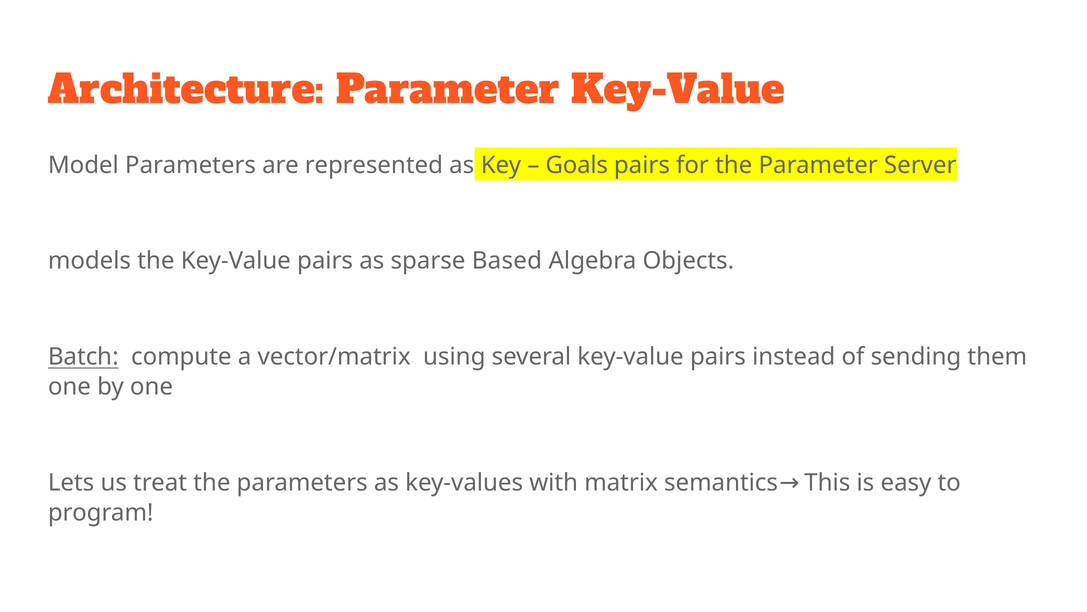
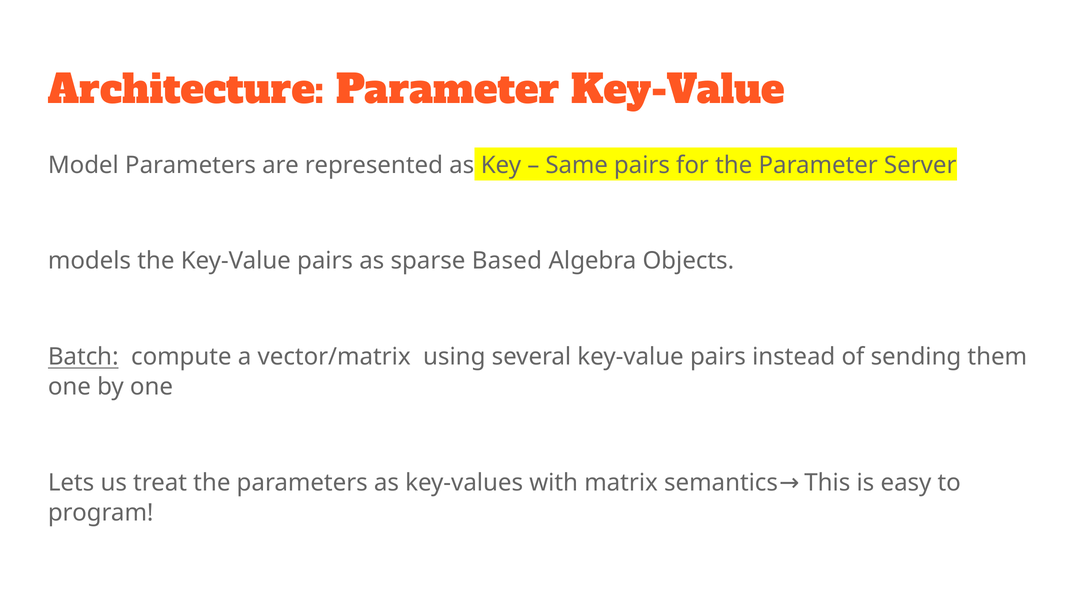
Goals: Goals -> Same (577, 165)
